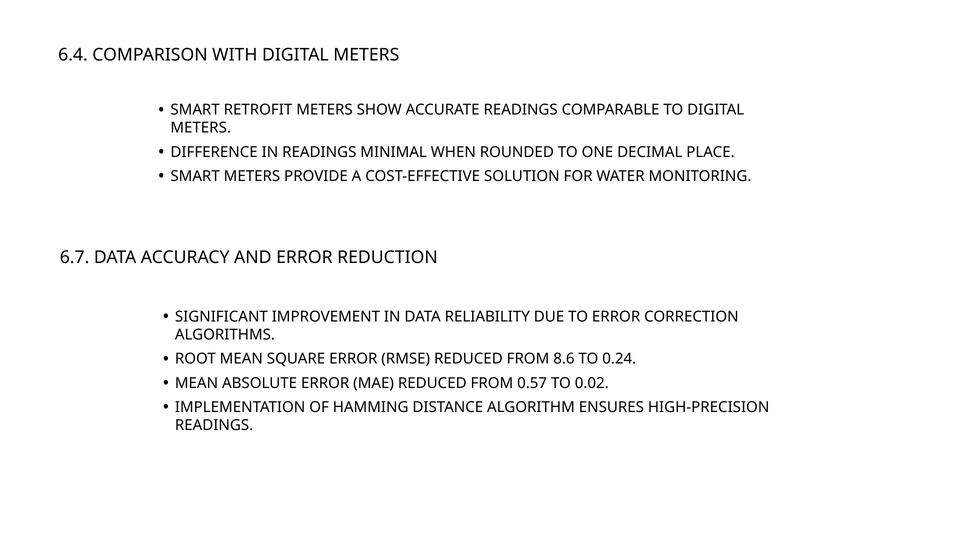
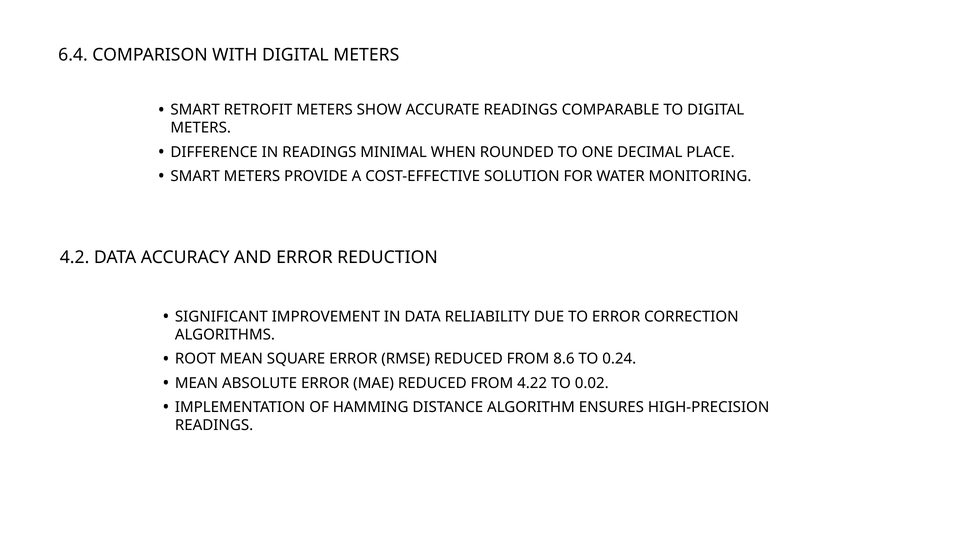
6.7: 6.7 -> 4.2 (75, 257)
0.57: 0.57 -> 4.22 (532, 383)
